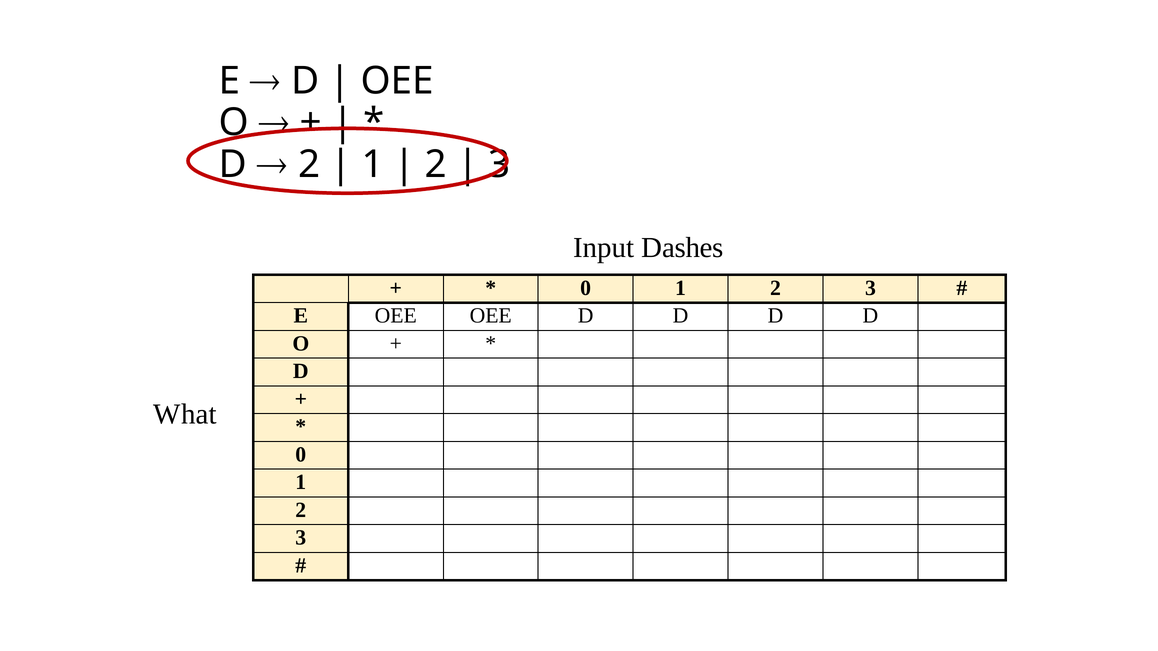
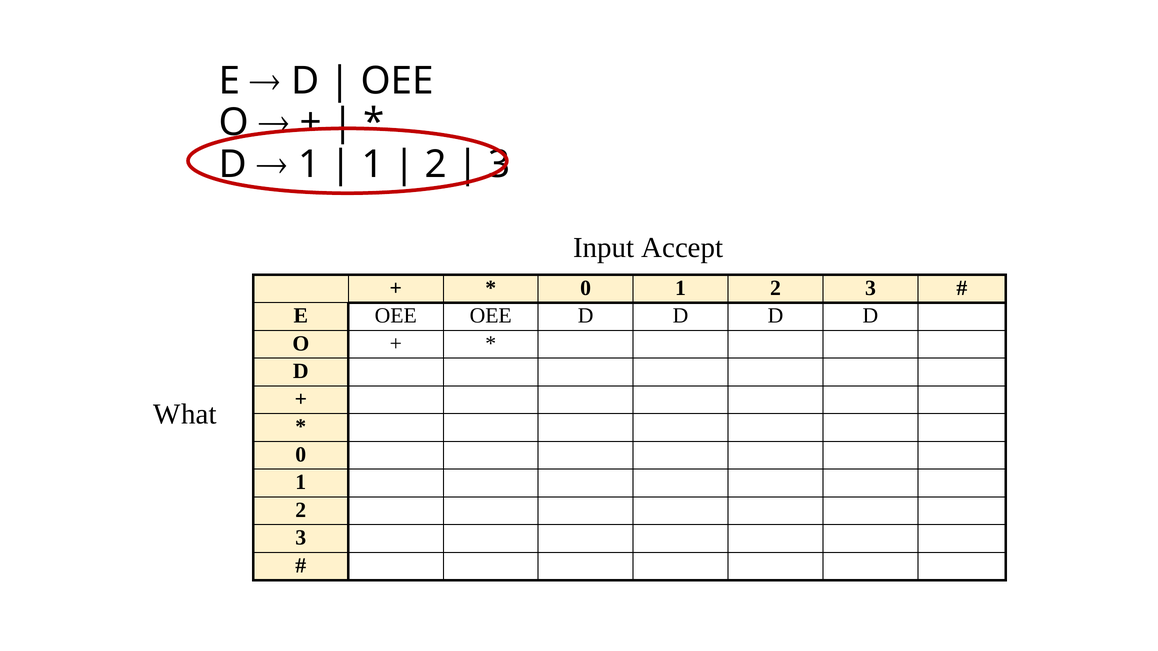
2: 2 -> 1 (309, 164)
Dashes: Dashes -> Accept (682, 248)
